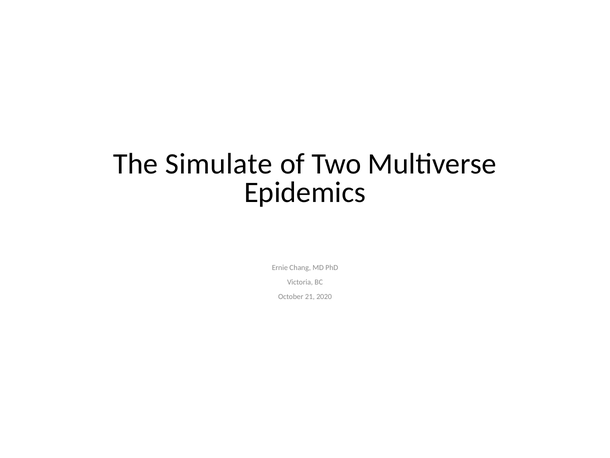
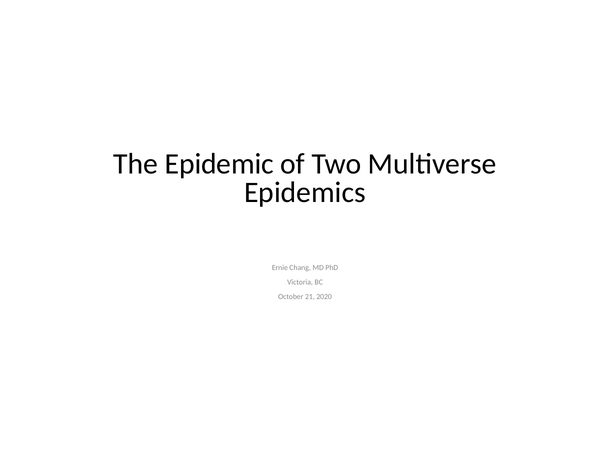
Simulate: Simulate -> Epidemic (219, 164)
